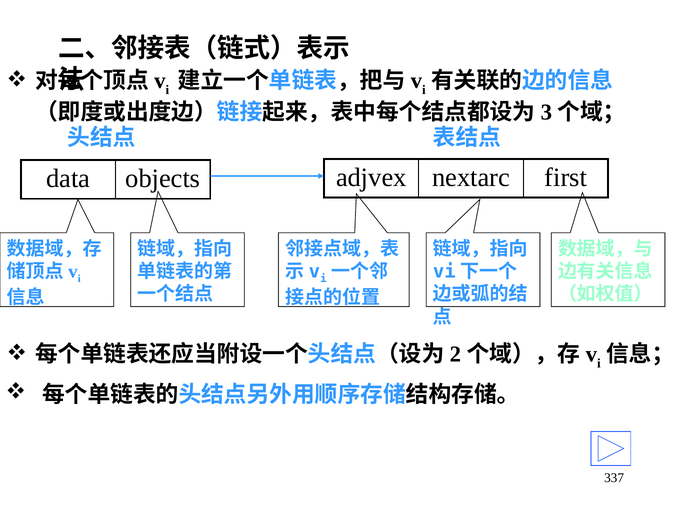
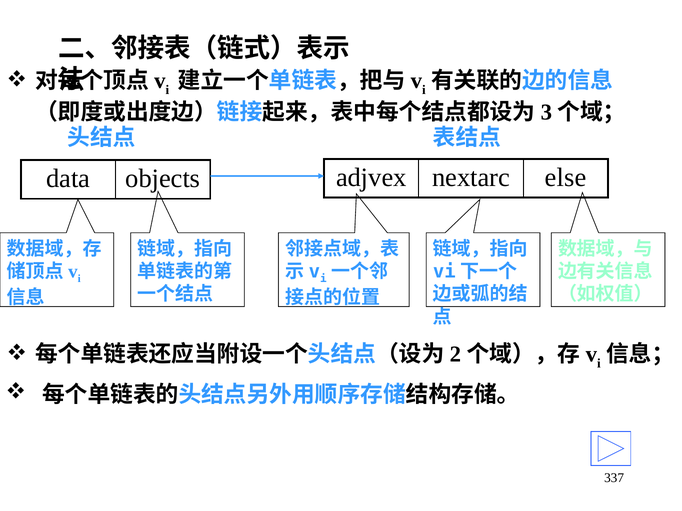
first: first -> else (566, 177)
